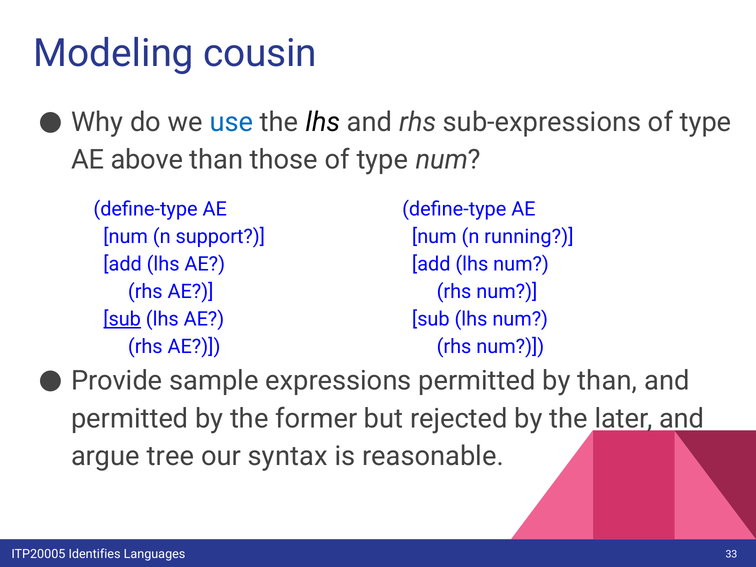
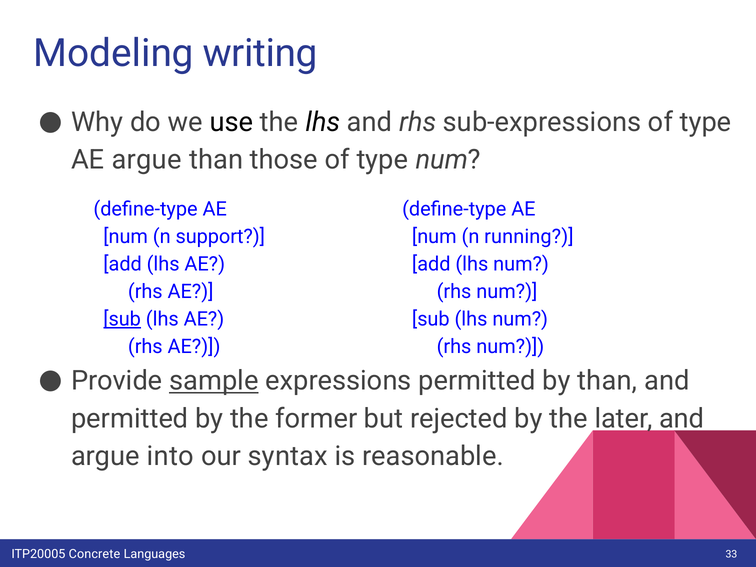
cousin: cousin -> writing (260, 54)
use colour: blue -> black (231, 122)
AE above: above -> argue (147, 160)
sample underline: none -> present (214, 381)
tree: tree -> into (170, 456)
Identifies: Identifies -> Concrete (94, 554)
